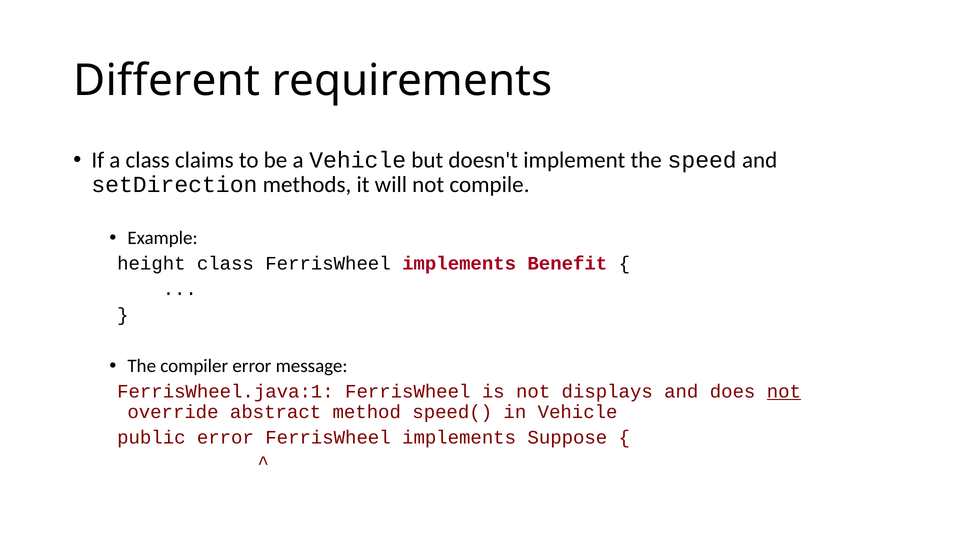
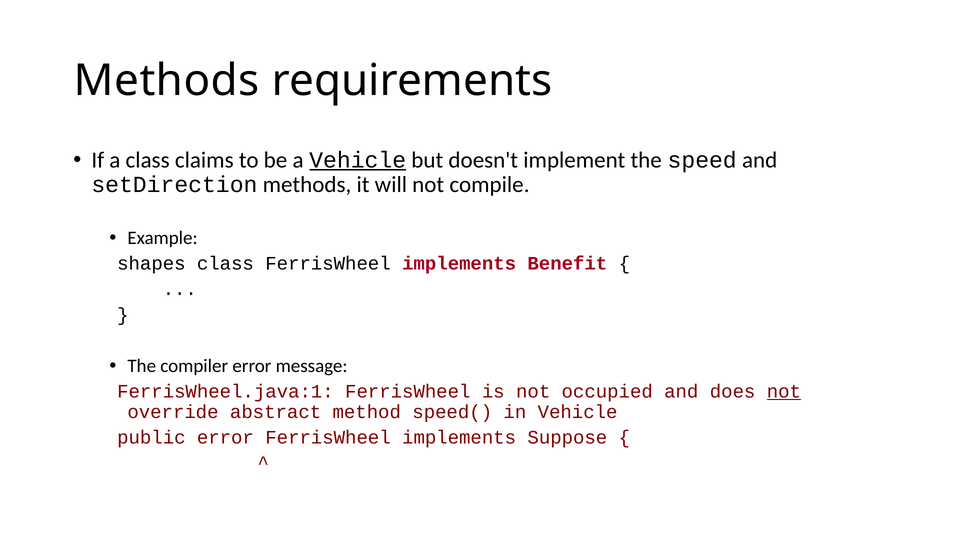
Different: Different -> Methods (167, 81)
Vehicle underline: none -> present (358, 160)
height: height -> shapes (151, 264)
displays: displays -> occupied (607, 391)
